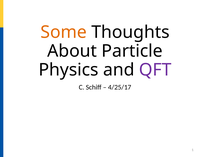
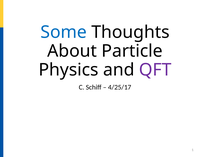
Some colour: orange -> blue (64, 32)
